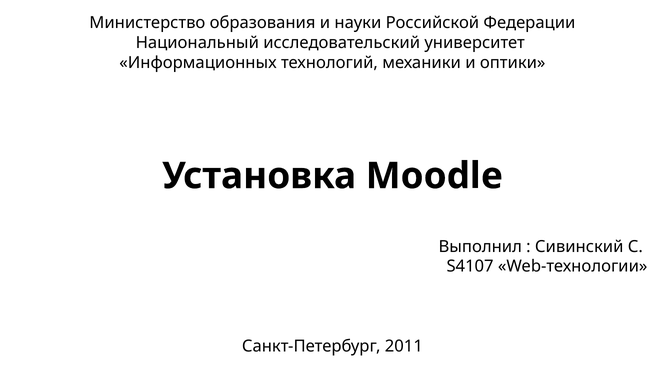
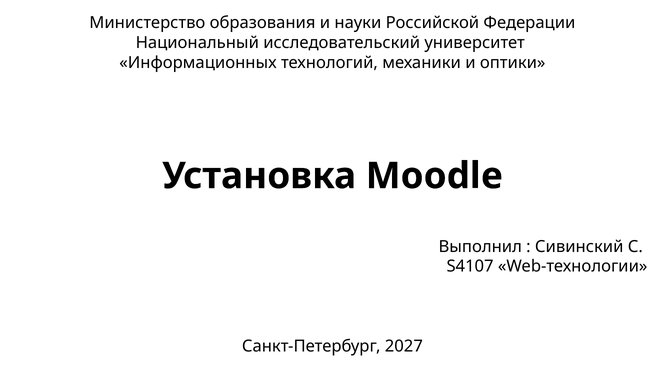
2011: 2011 -> 2027 (404, 346)
